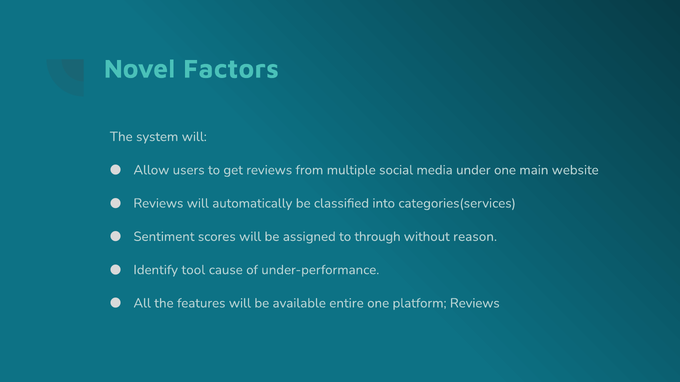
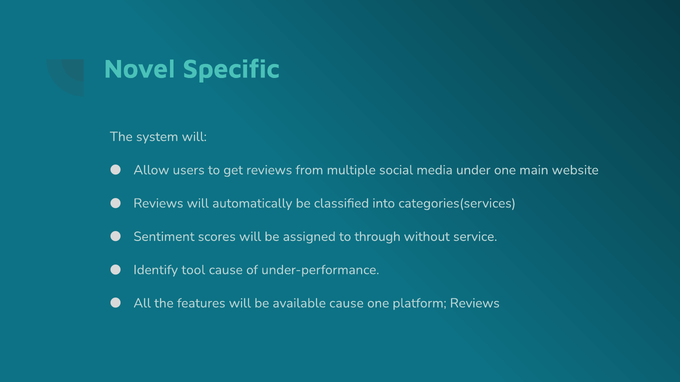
Factors: Factors -> Specific (231, 69)
reason: reason -> service (475, 237)
available entire: entire -> cause (346, 304)
